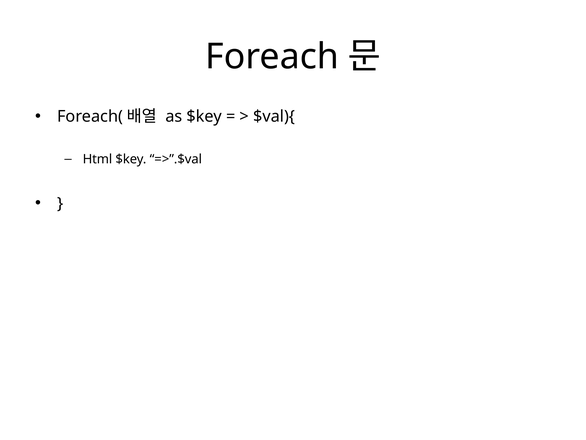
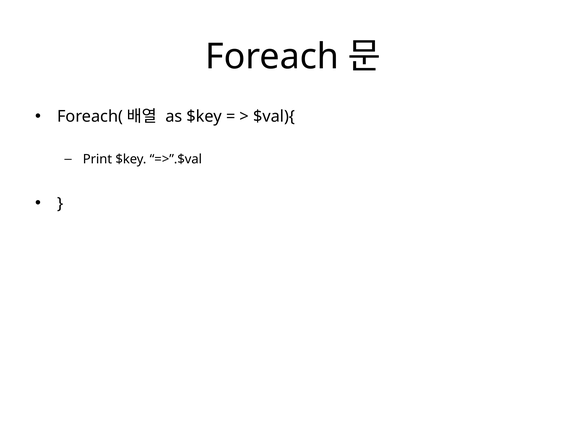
Html: Html -> Print (97, 159)
